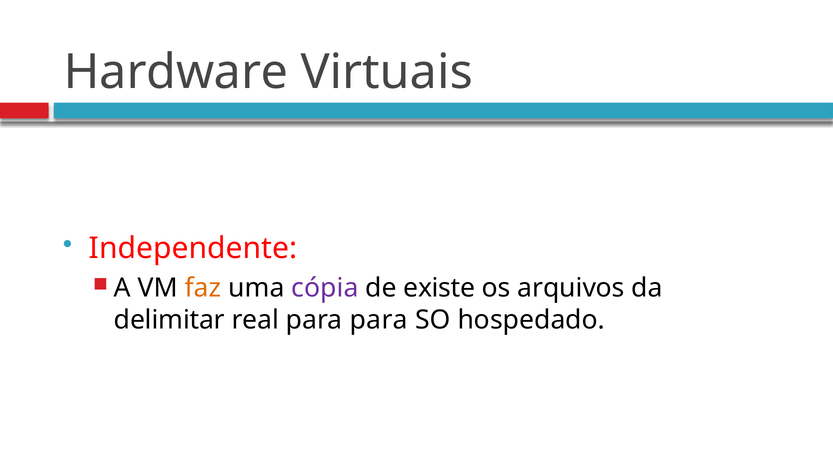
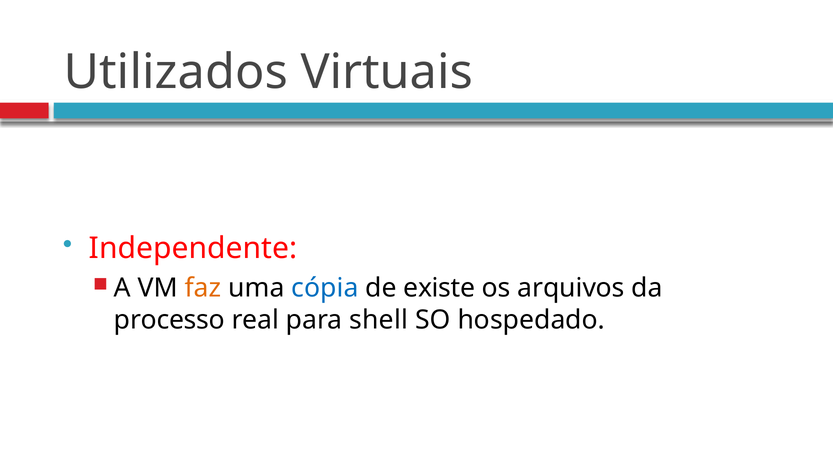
Hardware: Hardware -> Utilizados (176, 73)
cópia colour: purple -> blue (325, 288)
delimitar: delimitar -> processo (169, 320)
para para: para -> shell (379, 320)
